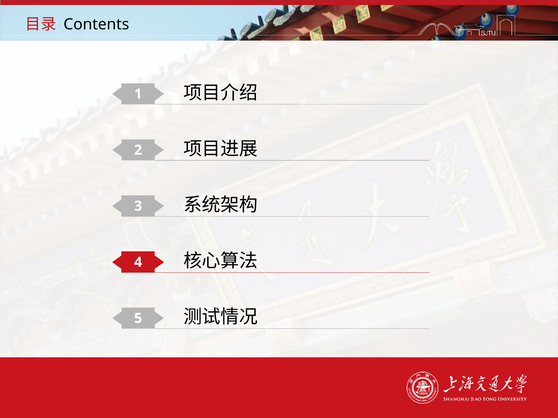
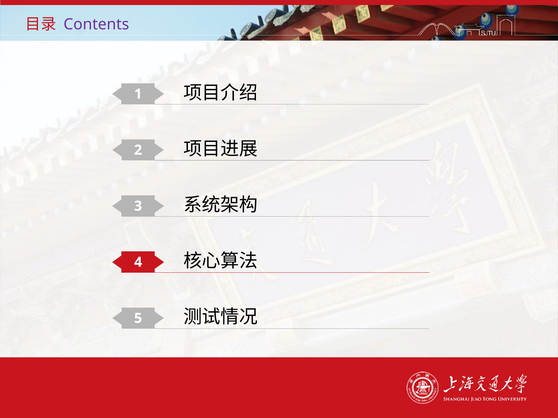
Contents colour: black -> purple (96, 25)
